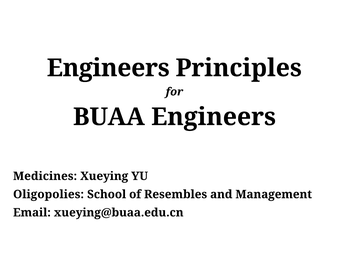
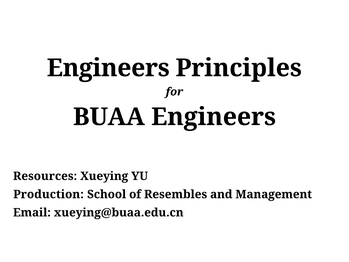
Medicines: Medicines -> Resources (45, 176)
Oligopolies: Oligopolies -> Production (49, 194)
